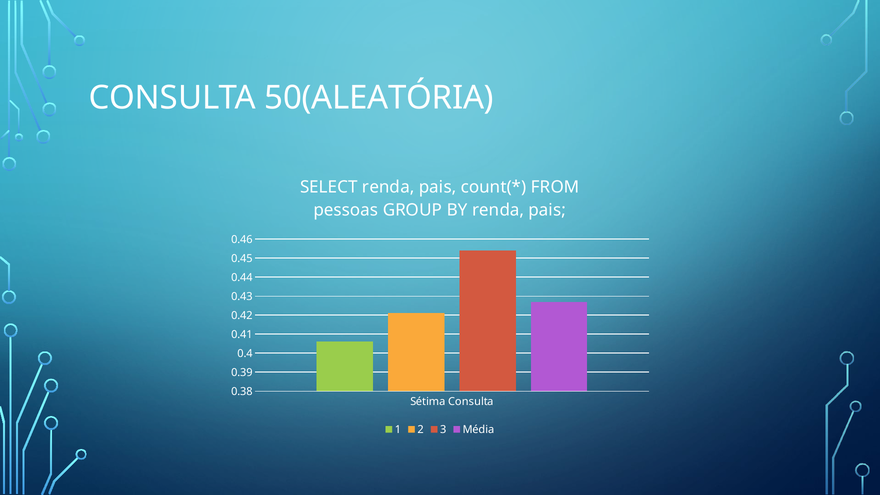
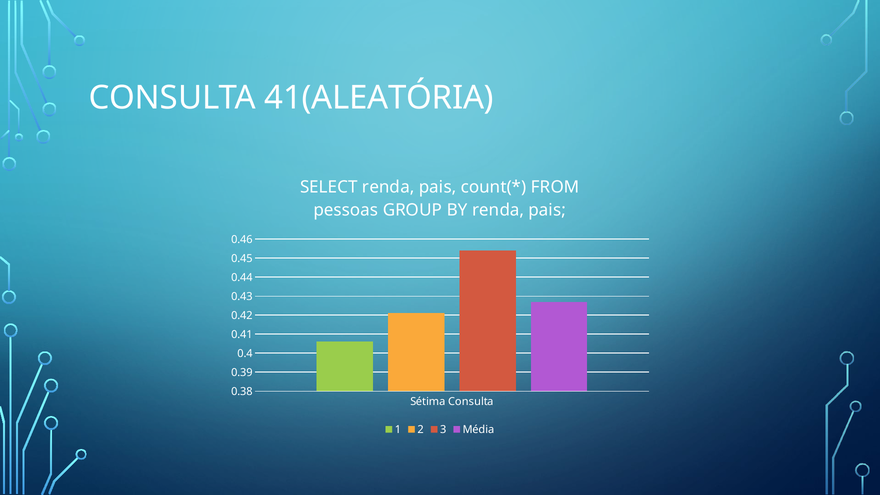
50(ALEATÓRIA: 50(ALEATÓRIA -> 41(ALEATÓRIA (379, 98)
